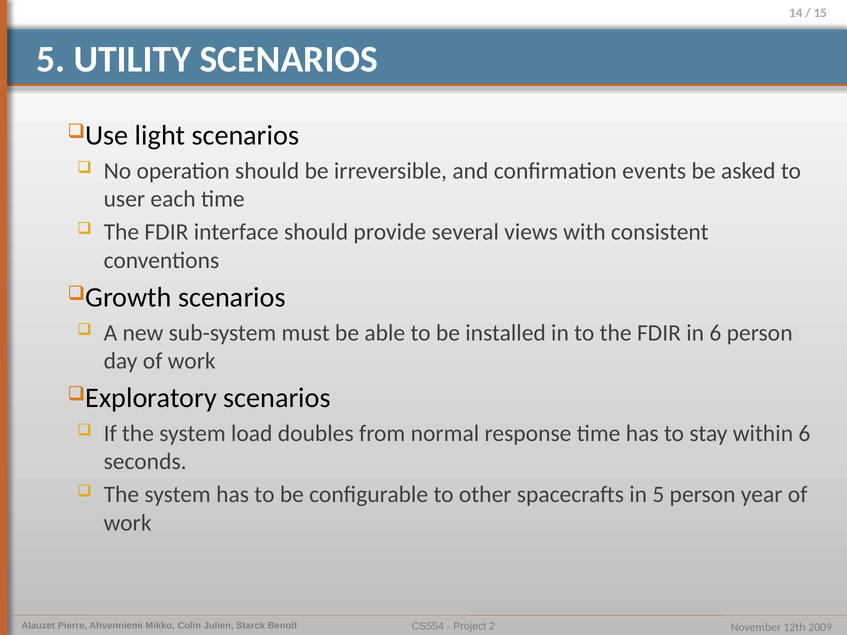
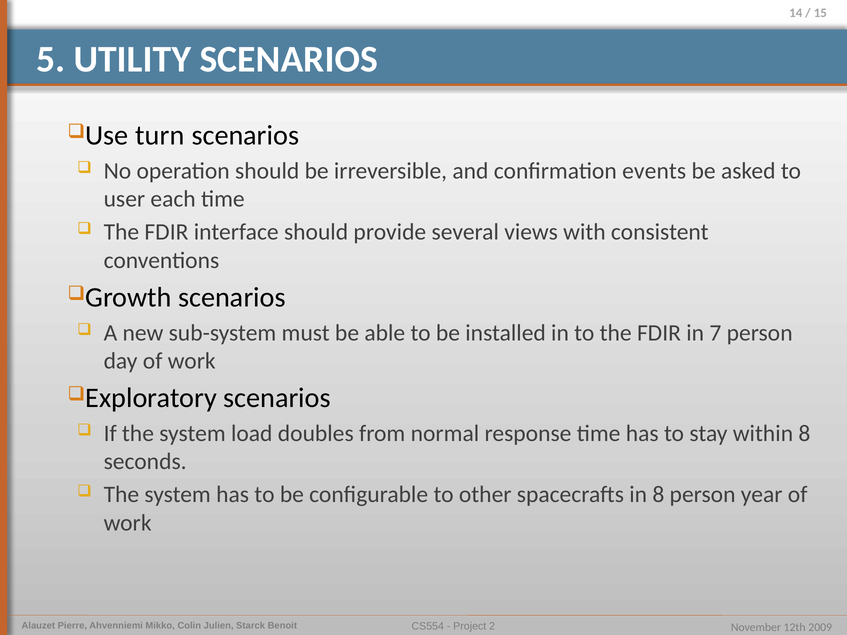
light: light -> turn (160, 136)
in 6: 6 -> 7 (715, 333)
within 6: 6 -> 8 (804, 434)
in 5: 5 -> 8 (658, 495)
